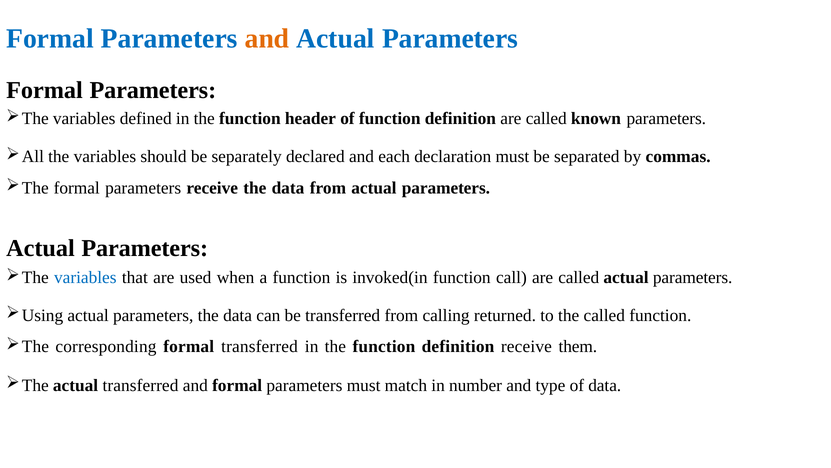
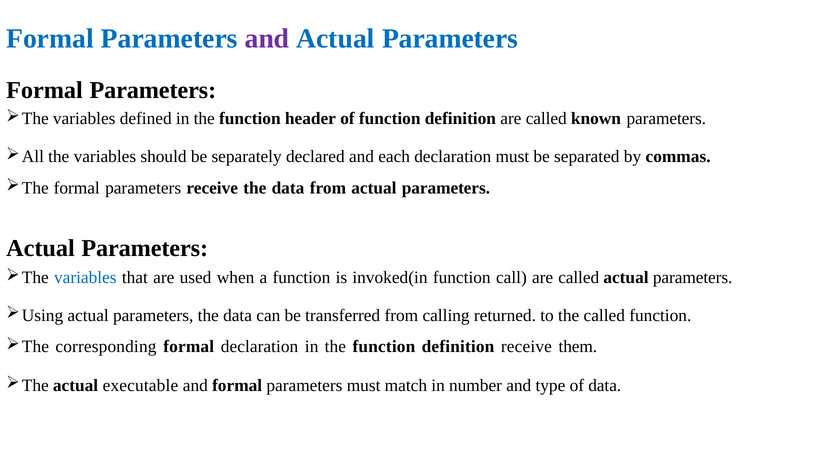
and colour: orange -> purple (267, 38)
formal transferred: transferred -> declaration (260, 346)
actual transferred: transferred -> executable (140, 385)
